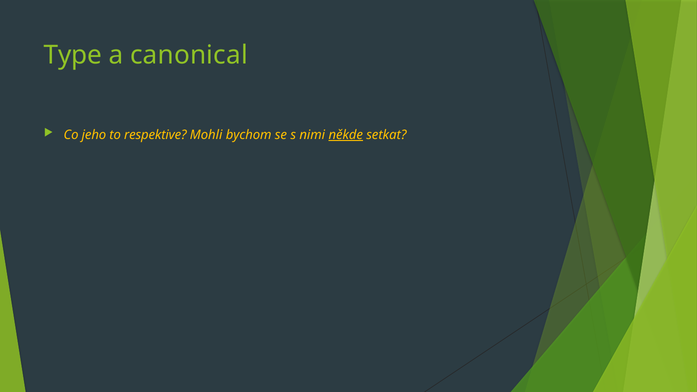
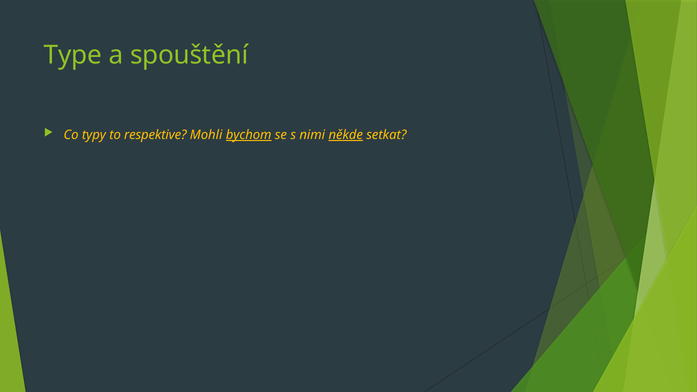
canonical: canonical -> spouštění (189, 55)
jeho: jeho -> typy (94, 135)
bychom underline: none -> present (249, 135)
